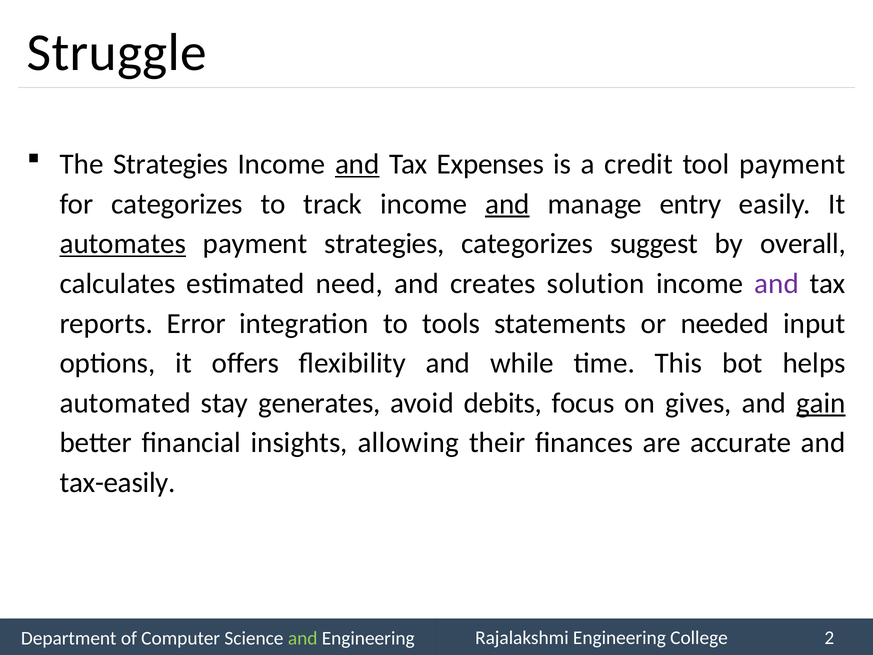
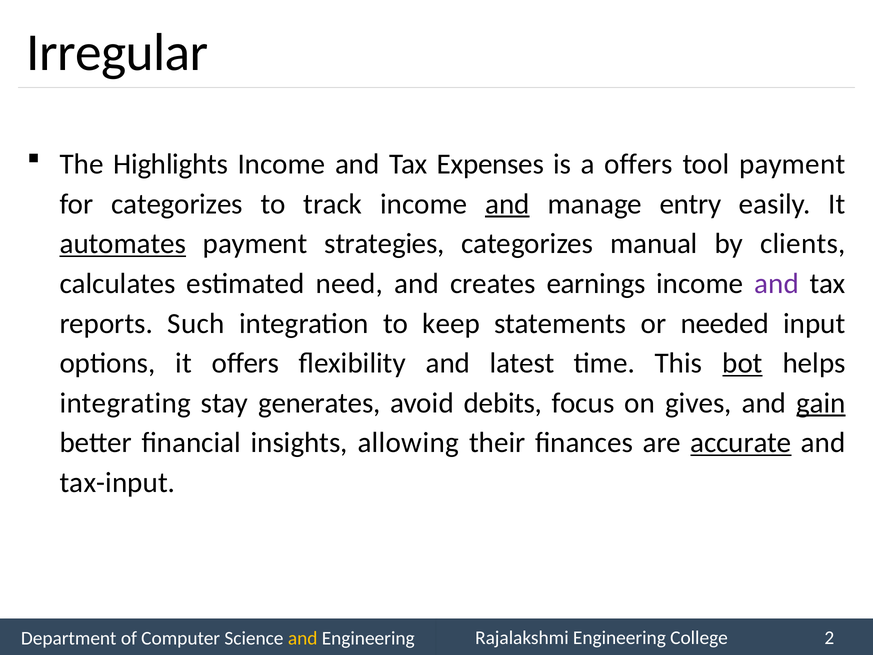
Struggle: Struggle -> Irregular (117, 52)
The Strategies: Strategies -> Highlights (171, 164)
and underline: present -> none (357, 164)
a credit: credit -> offers (639, 164)
suggest: suggest -> manual (654, 244)
overall: overall -> clients (803, 244)
solution: solution -> earnings (596, 283)
Error: Error -> Such (196, 323)
tools: tools -> keep (451, 323)
while: while -> latest (522, 363)
bot underline: none -> present (743, 363)
automated: automated -> integrating (125, 403)
accurate underline: none -> present (741, 443)
tax-easily: tax-easily -> tax-input (117, 482)
and colour: light green -> yellow (303, 638)
